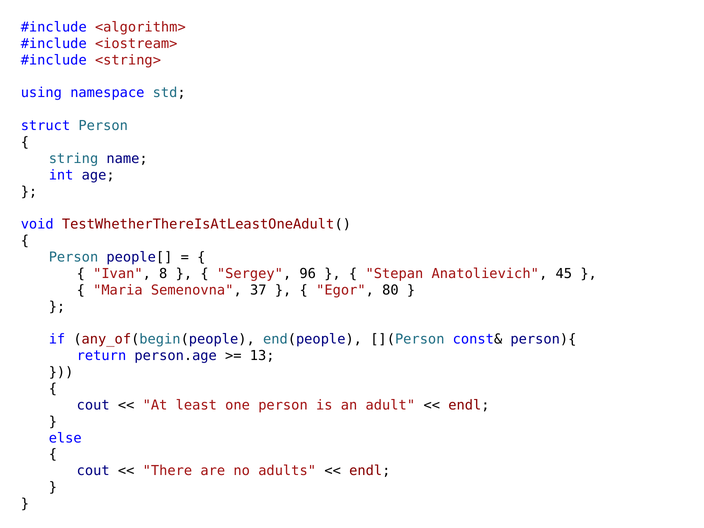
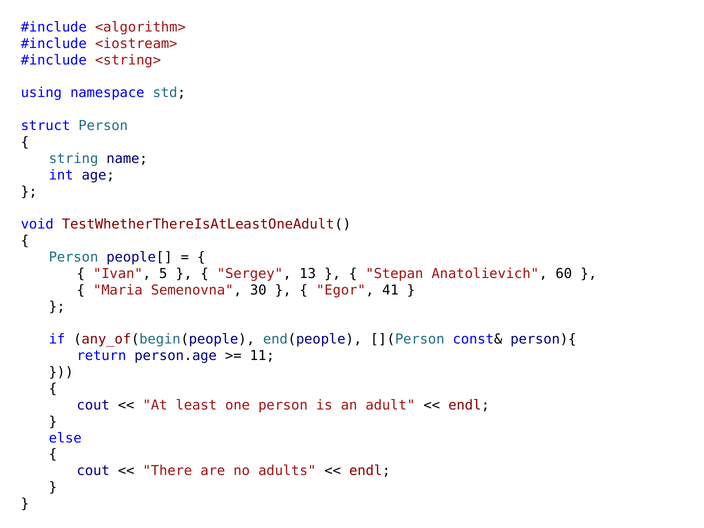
8: 8 -> 5 (163, 274)
96: 96 -> 13 (308, 274)
45: 45 -> 60 (564, 274)
37: 37 -> 30 (258, 290)
80: 80 -> 41 (390, 290)
13: 13 -> 11 (262, 356)
